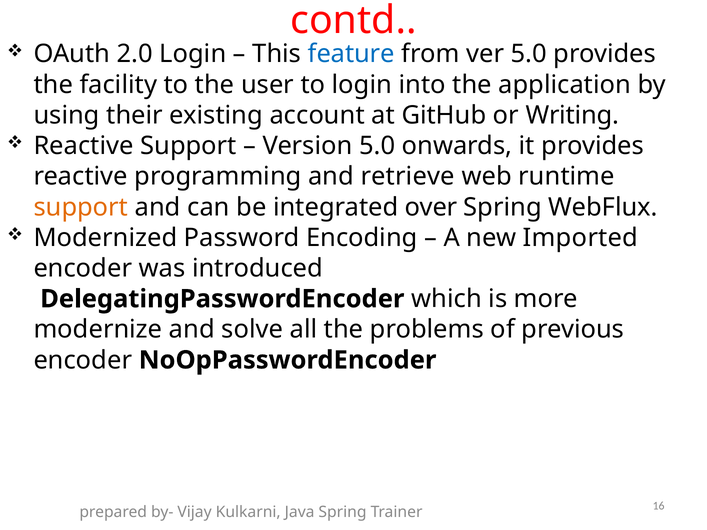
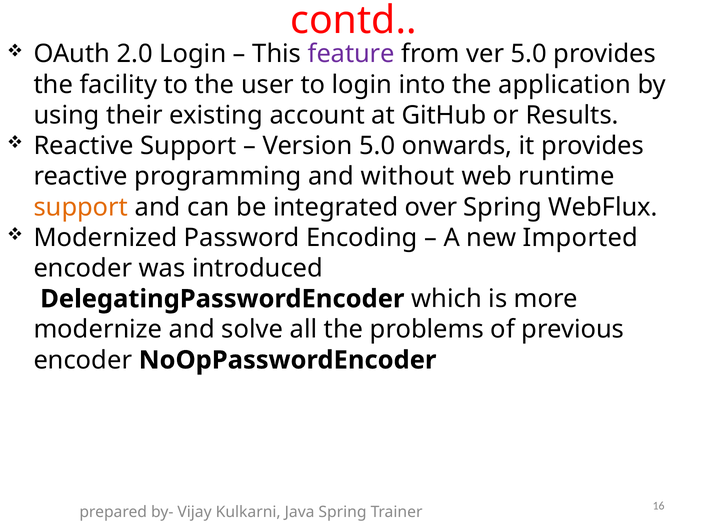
feature colour: blue -> purple (351, 54)
Writing: Writing -> Results (572, 115)
retrieve: retrieve -> without (408, 177)
